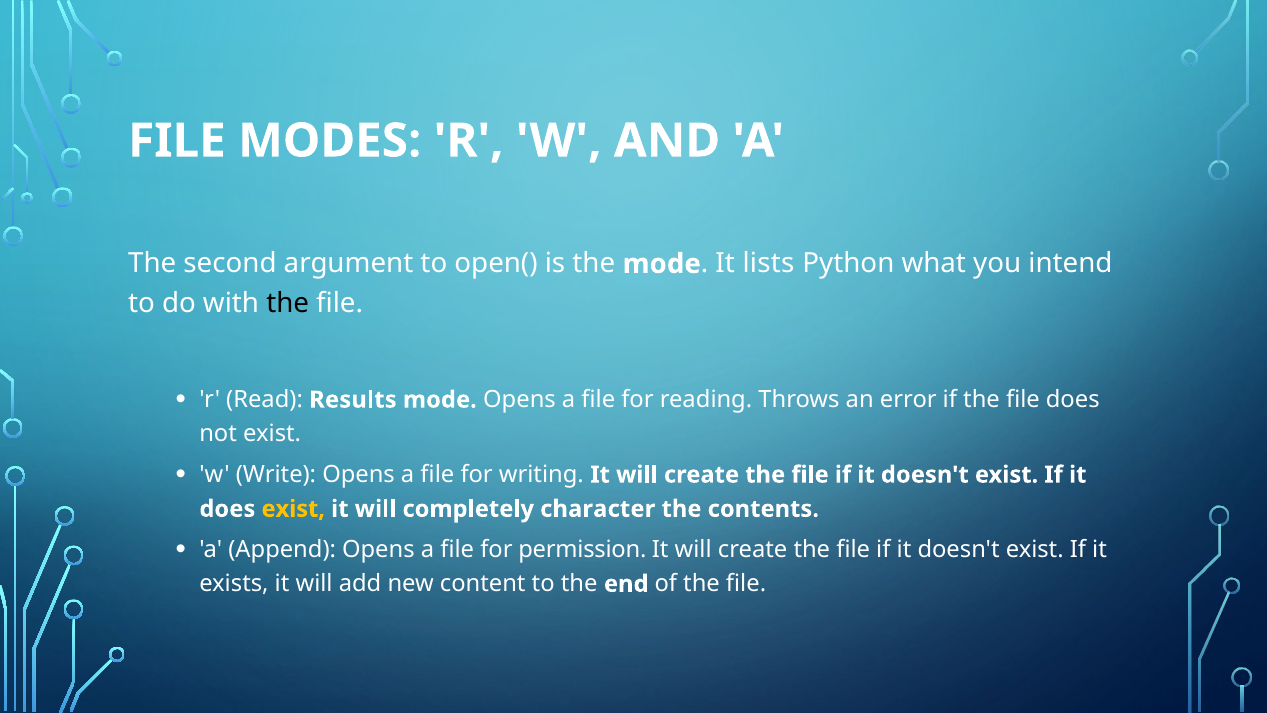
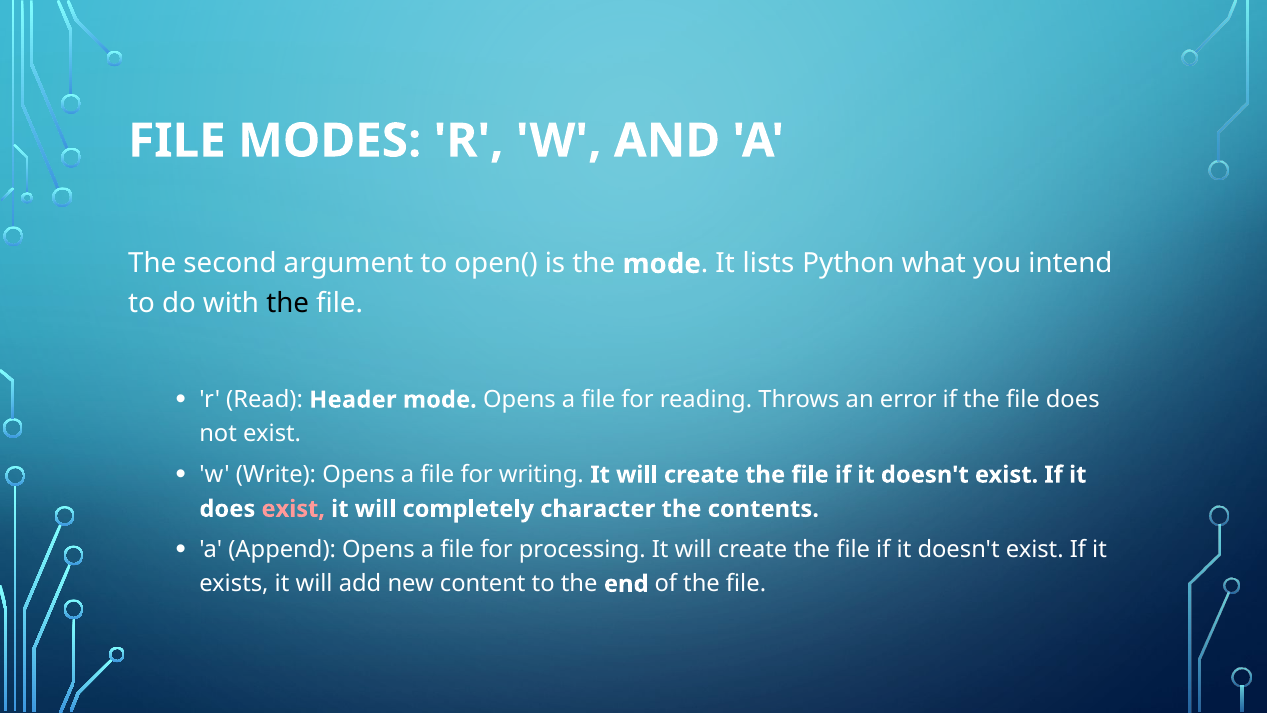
Results: Results -> Header (353, 400)
exist colour: yellow -> pink (293, 509)
permission: permission -> processing (582, 550)
